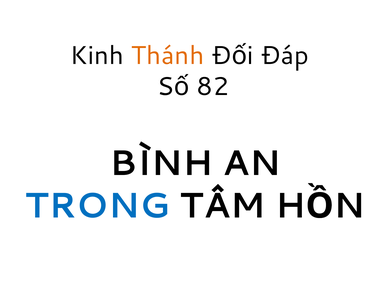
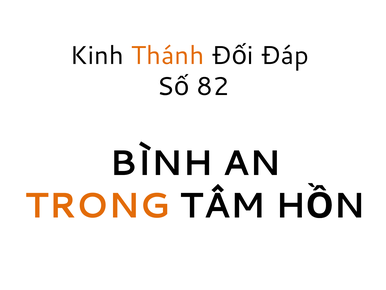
TRONG colour: blue -> orange (97, 206)
